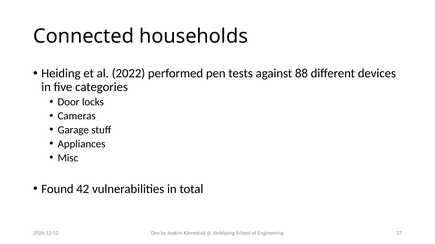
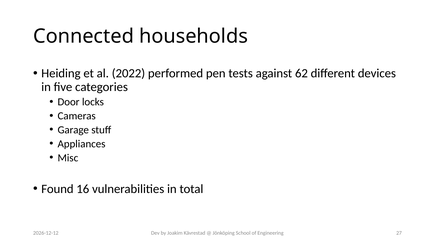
88: 88 -> 62 (301, 74)
42: 42 -> 16 (83, 189)
